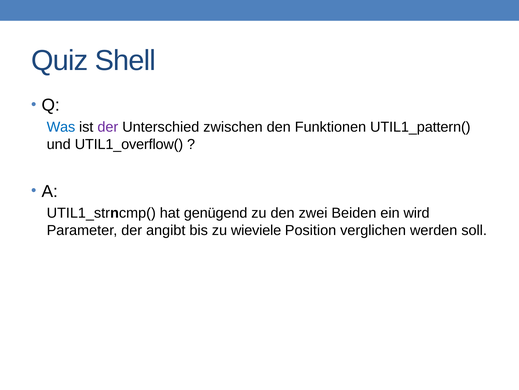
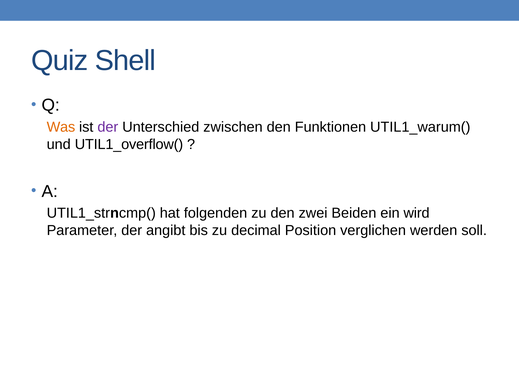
Was colour: blue -> orange (61, 127)
UTIL1_pattern(: UTIL1_pattern( -> UTIL1_warum( (420, 127)
genügend: genügend -> folgenden (216, 213)
wieviele: wieviele -> decimal (256, 230)
